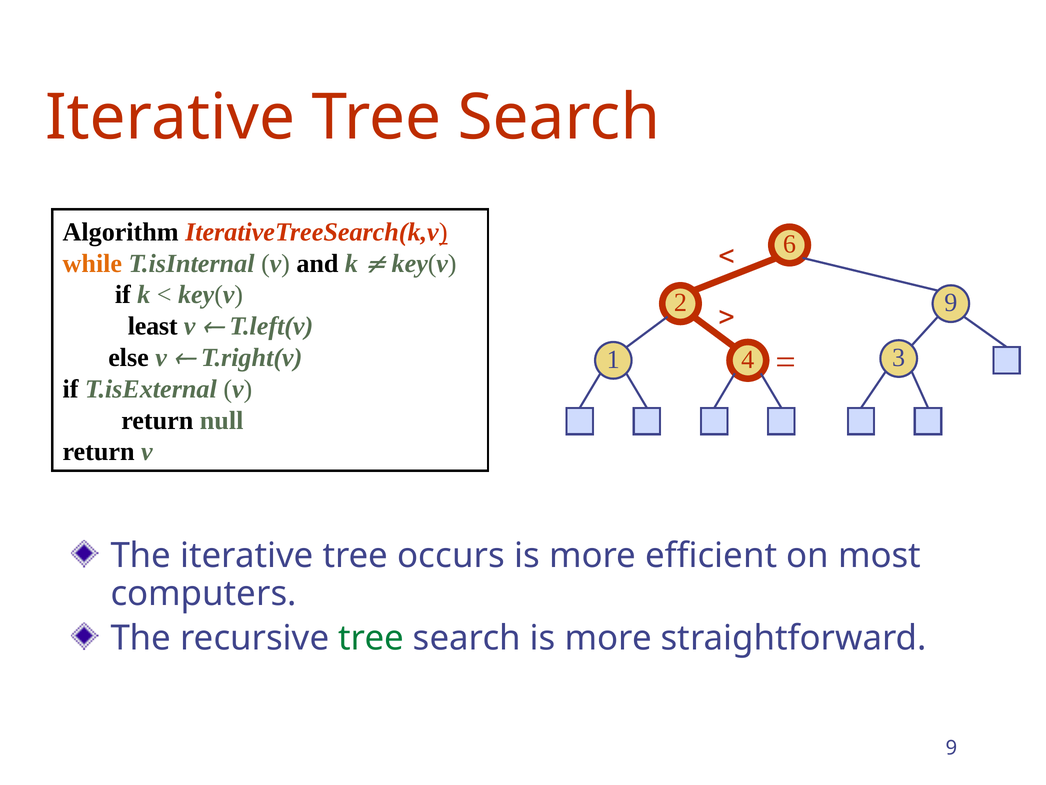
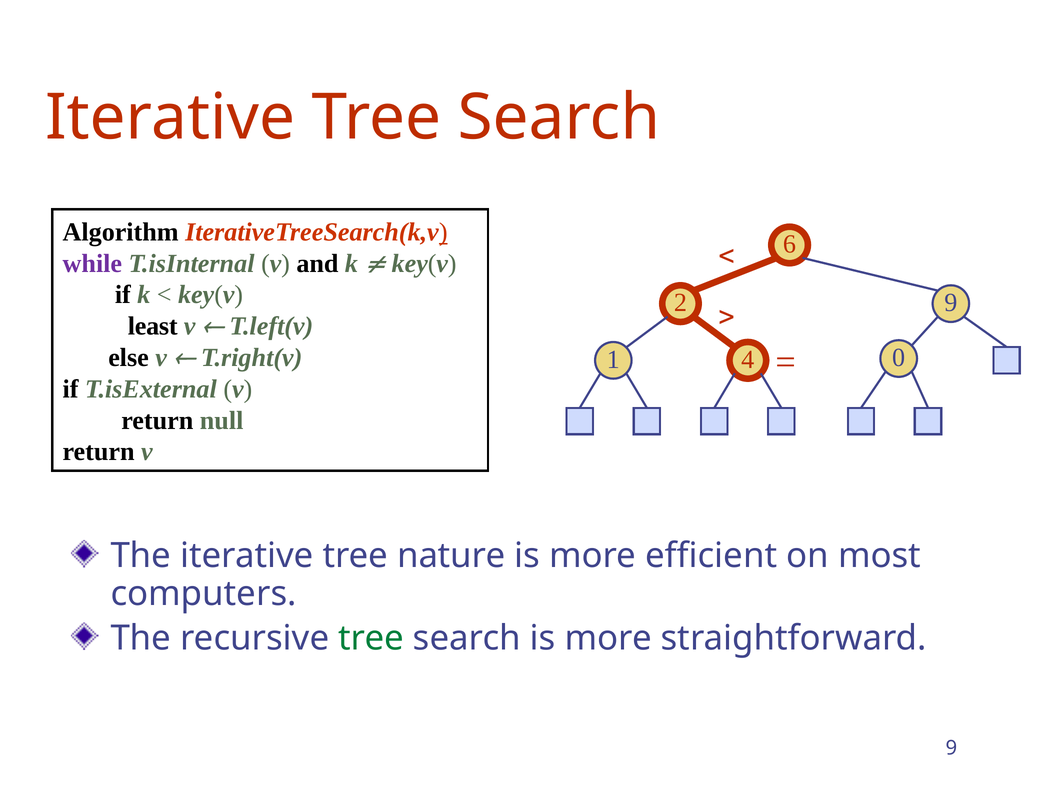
while colour: orange -> purple (92, 263)
3: 3 -> 0 (899, 358)
occurs: occurs -> nature (451, 555)
